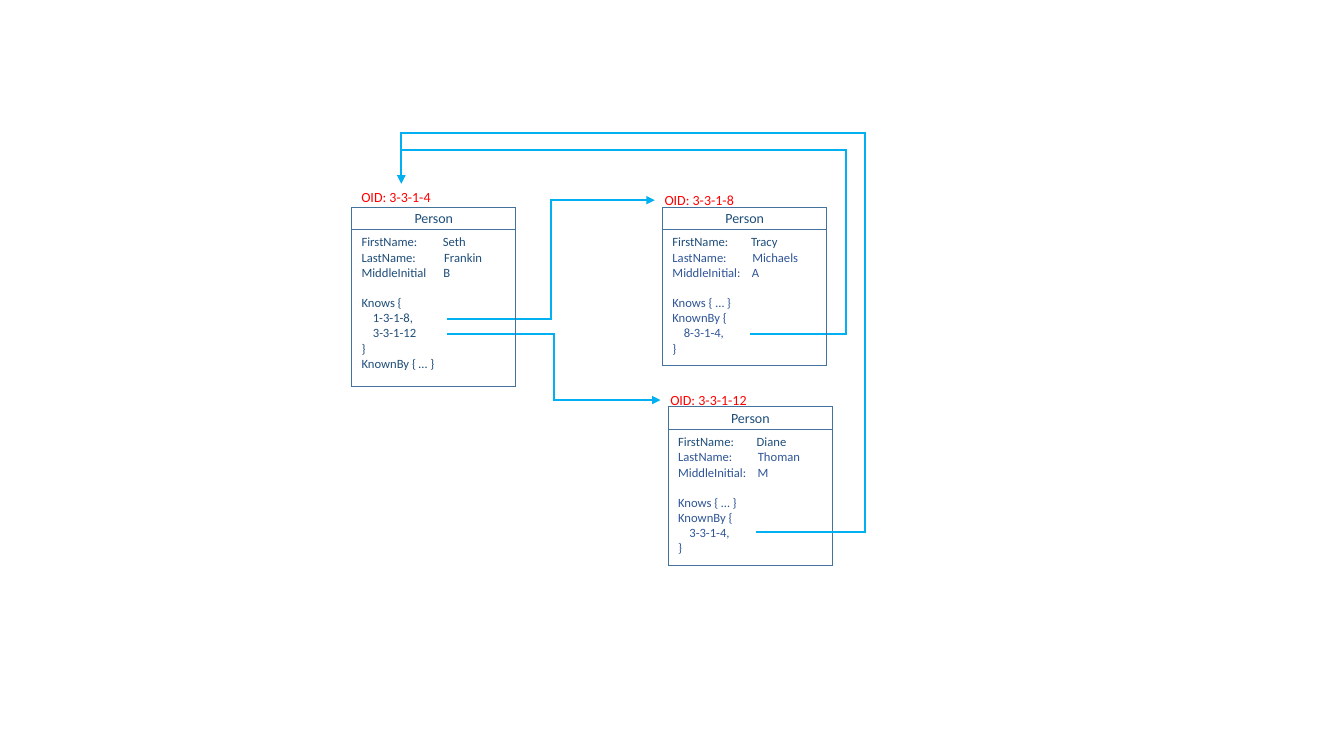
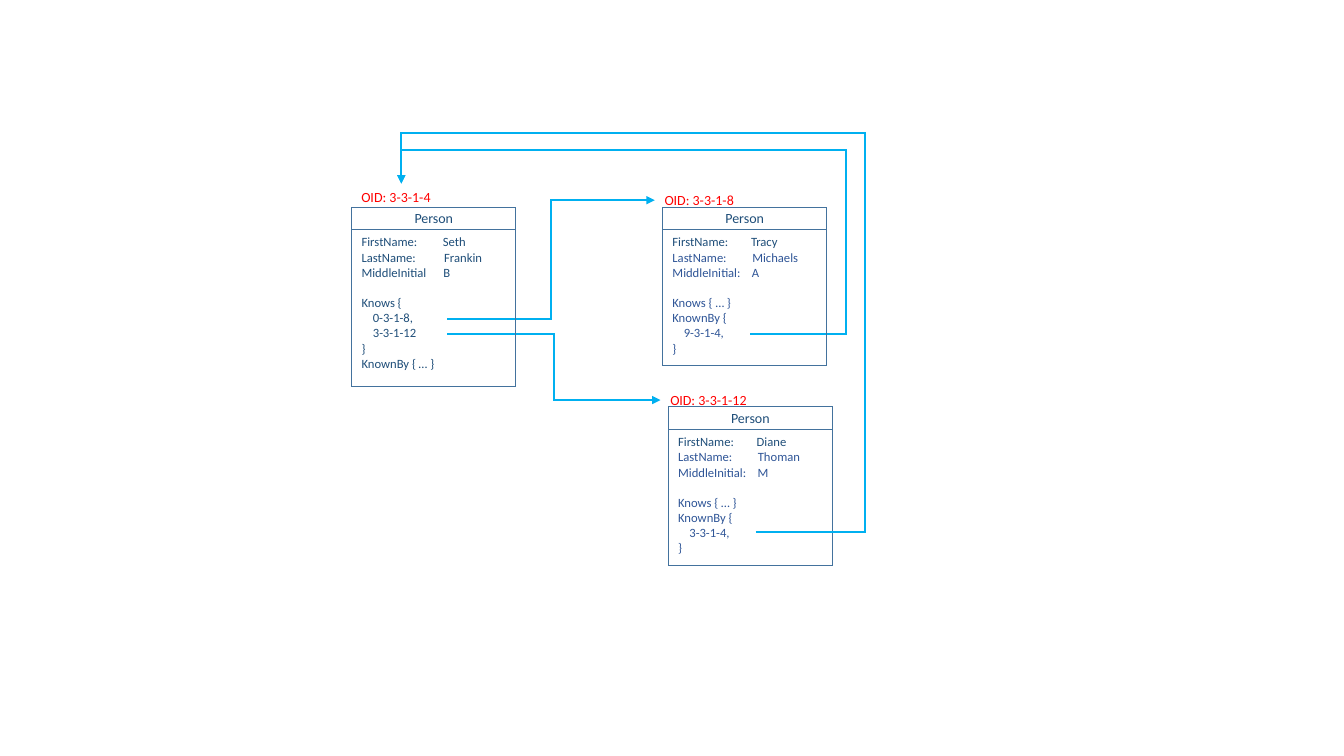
1-3-1-8: 1-3-1-8 -> 0-3-1-8 (393, 319)
8-3-1-4: 8-3-1-4 -> 9-3-1-4 (704, 334)
